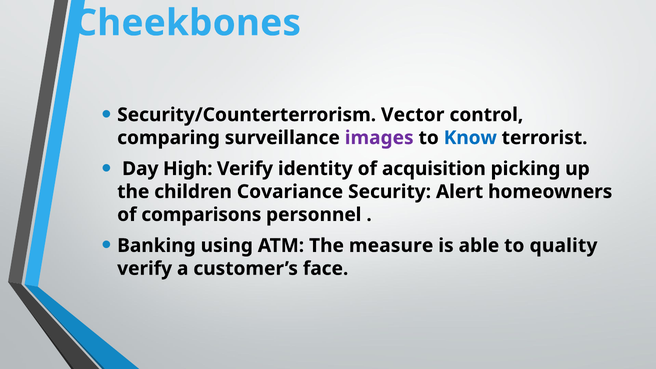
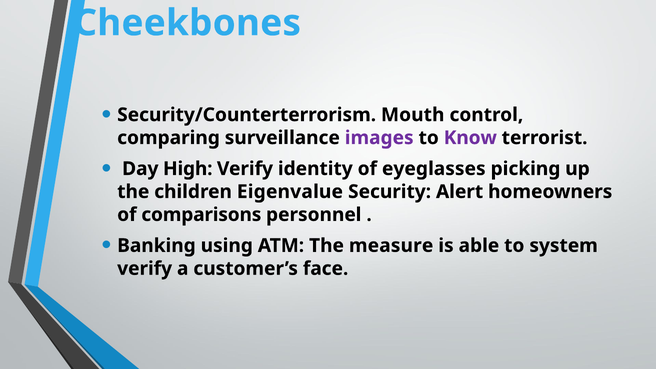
Vector: Vector -> Mouth (413, 115)
Know colour: blue -> purple (470, 138)
acquisition: acquisition -> eyeglasses (434, 169)
Covariance: Covariance -> Eigenvalue (290, 192)
quality: quality -> system (564, 246)
